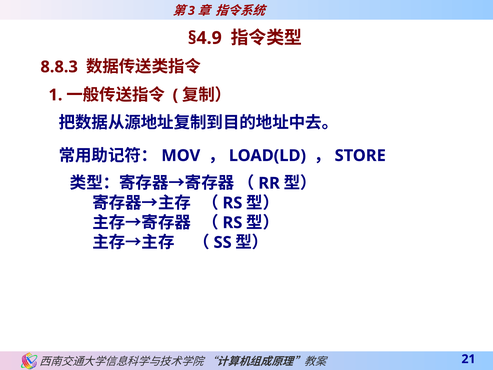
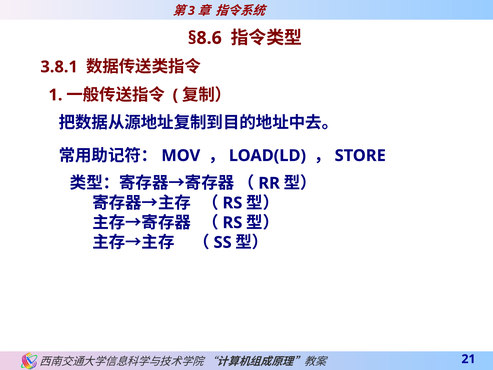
§4.9: §4.9 -> §8.6 (205, 38)
8.8.3: 8.8.3 -> 3.8.1 (59, 67)
